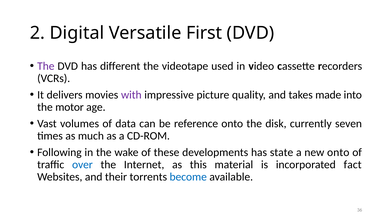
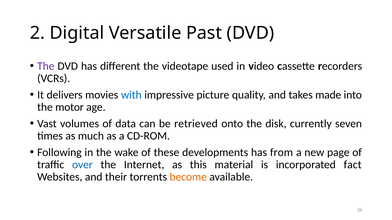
First: First -> Past (204, 33)
with colour: purple -> blue (131, 95)
reference: reference -> retrieved (196, 124)
state: state -> from (282, 153)
new onto: onto -> page (338, 153)
become colour: blue -> orange (188, 177)
